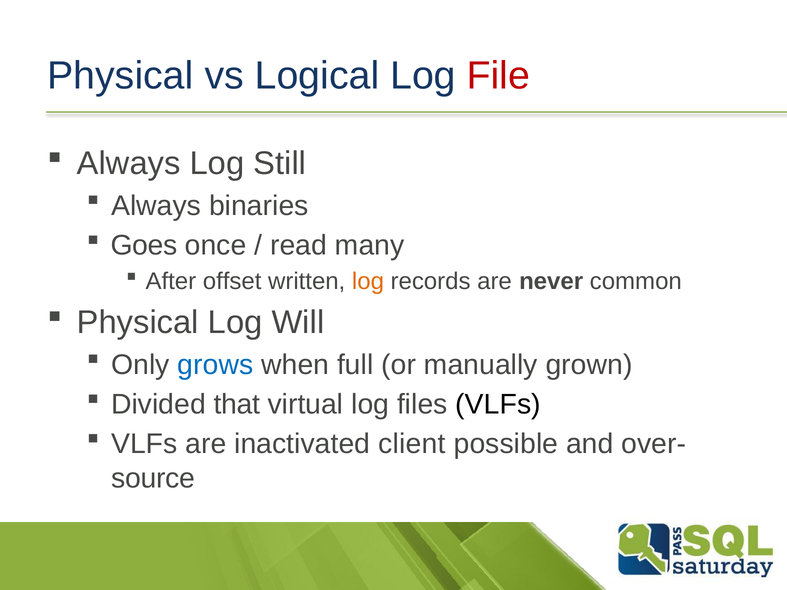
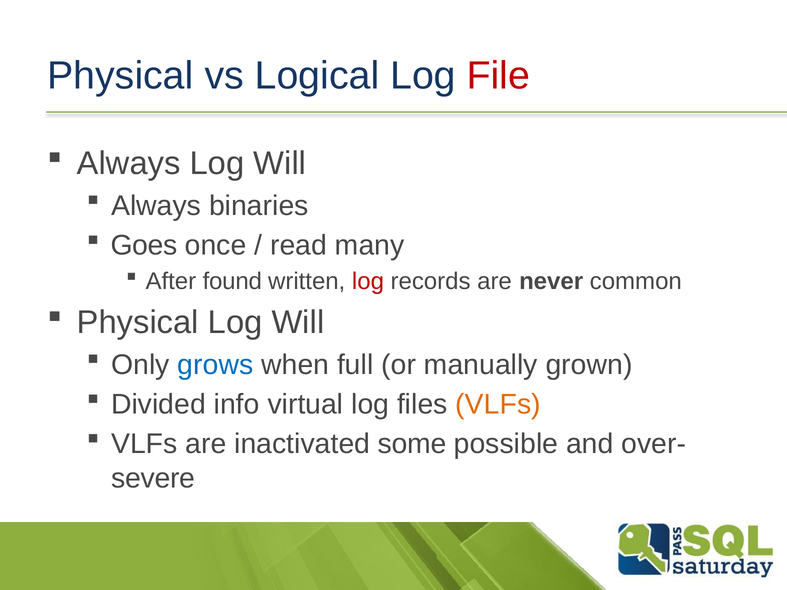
Still: Still -> Will (280, 164)
offset: offset -> found (232, 281)
log colour: orange -> red (368, 281)
that: that -> info (237, 405)
VLFs colour: black -> orange (498, 405)
client: client -> some (412, 444)
source: source -> severe (153, 478)
